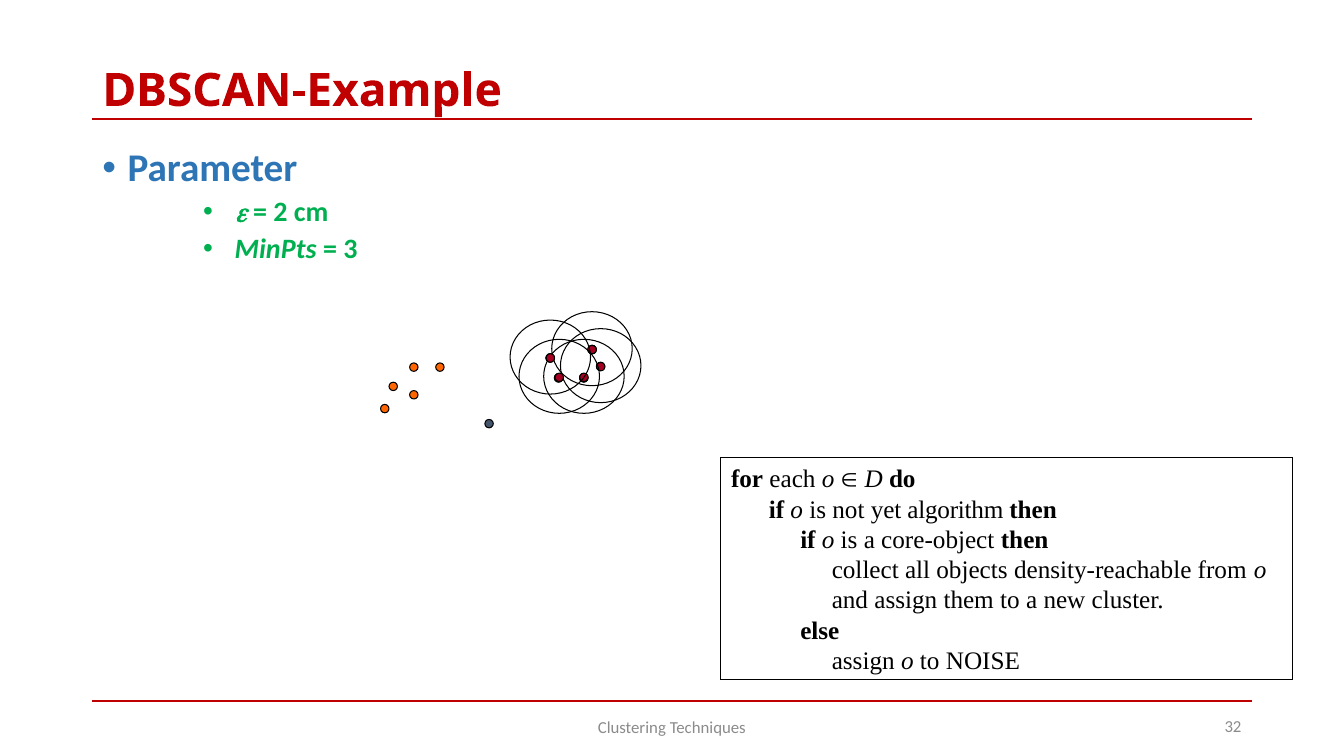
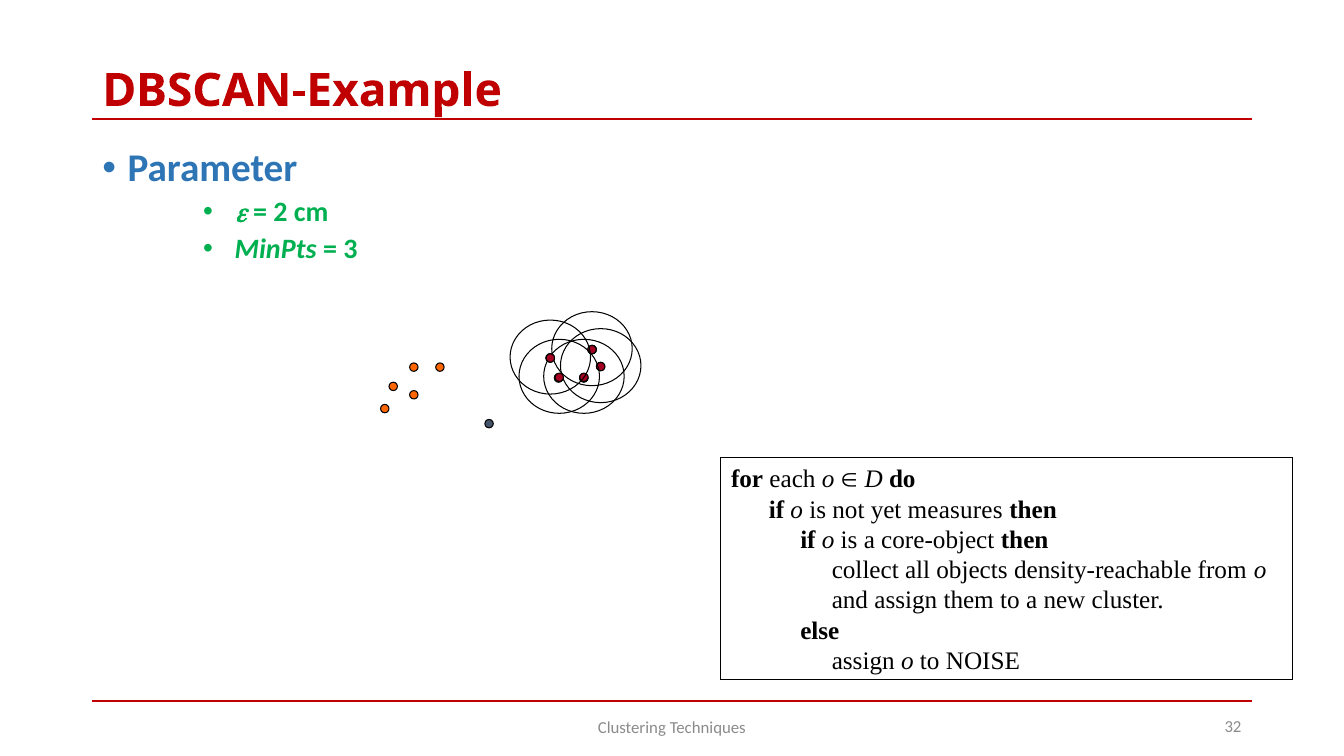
algorithm: algorithm -> measures (955, 510)
